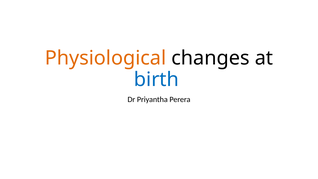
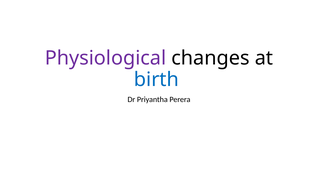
Physiological colour: orange -> purple (106, 58)
